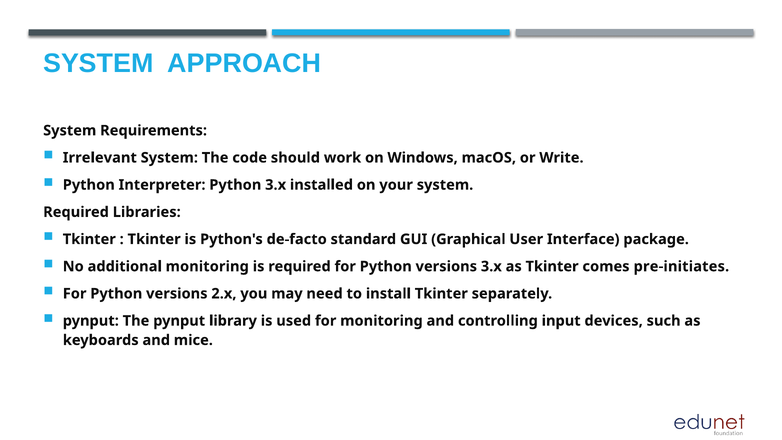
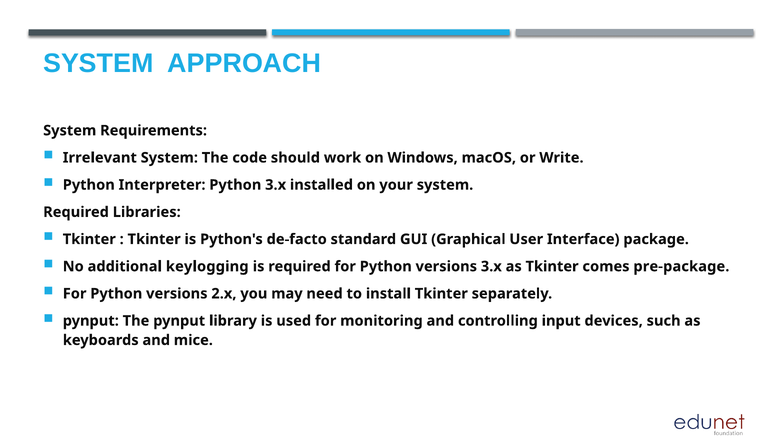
additional monitoring: monitoring -> keylogging (207, 266)
pre-initiates: pre-initiates -> pre-package (681, 266)
